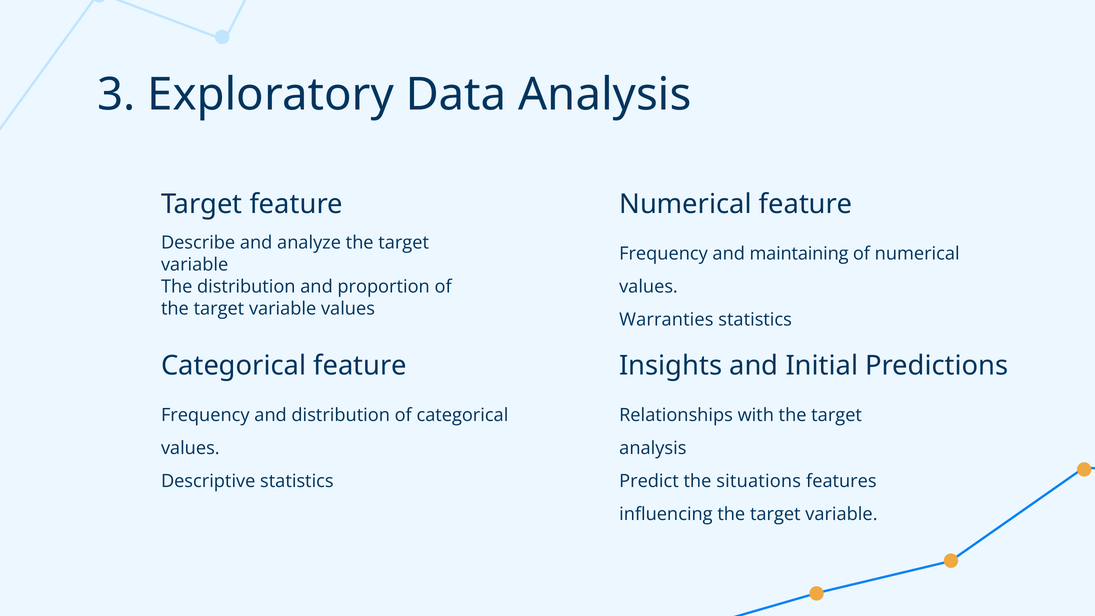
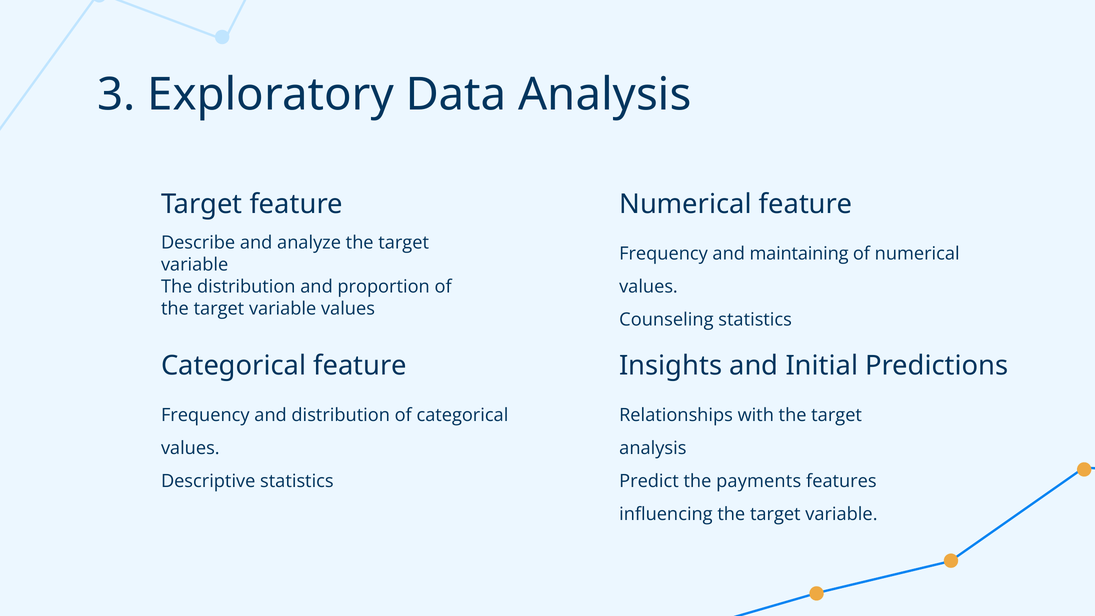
Warranties: Warranties -> Counseling (666, 320)
situations: situations -> payments (759, 481)
